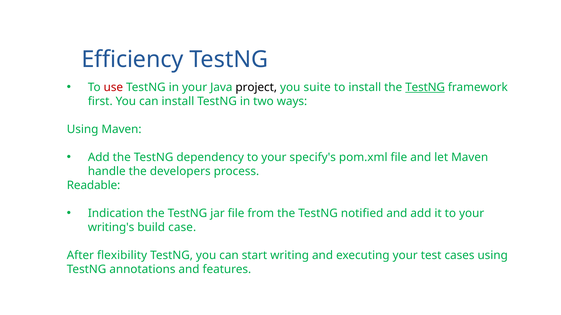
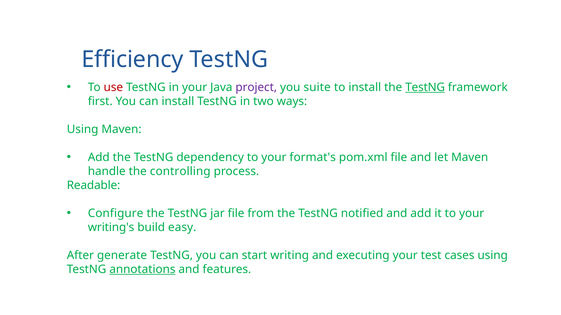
project colour: black -> purple (256, 88)
specify's: specify's -> format's (313, 158)
developers: developers -> controlling (180, 172)
Indication: Indication -> Configure (116, 214)
case: case -> easy (182, 228)
flexibility: flexibility -> generate (122, 256)
annotations underline: none -> present (142, 270)
